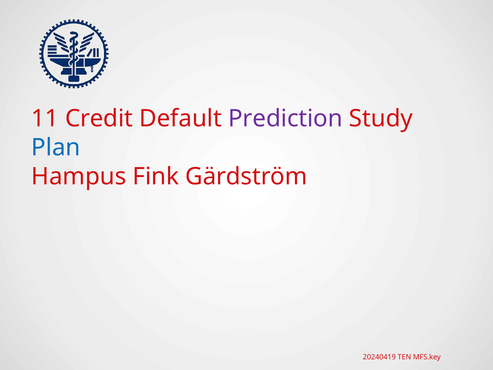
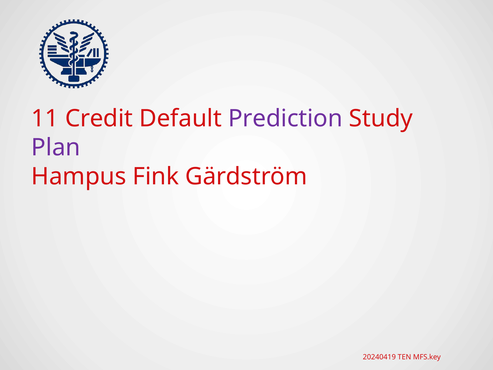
Plan colour: blue -> purple (56, 147)
